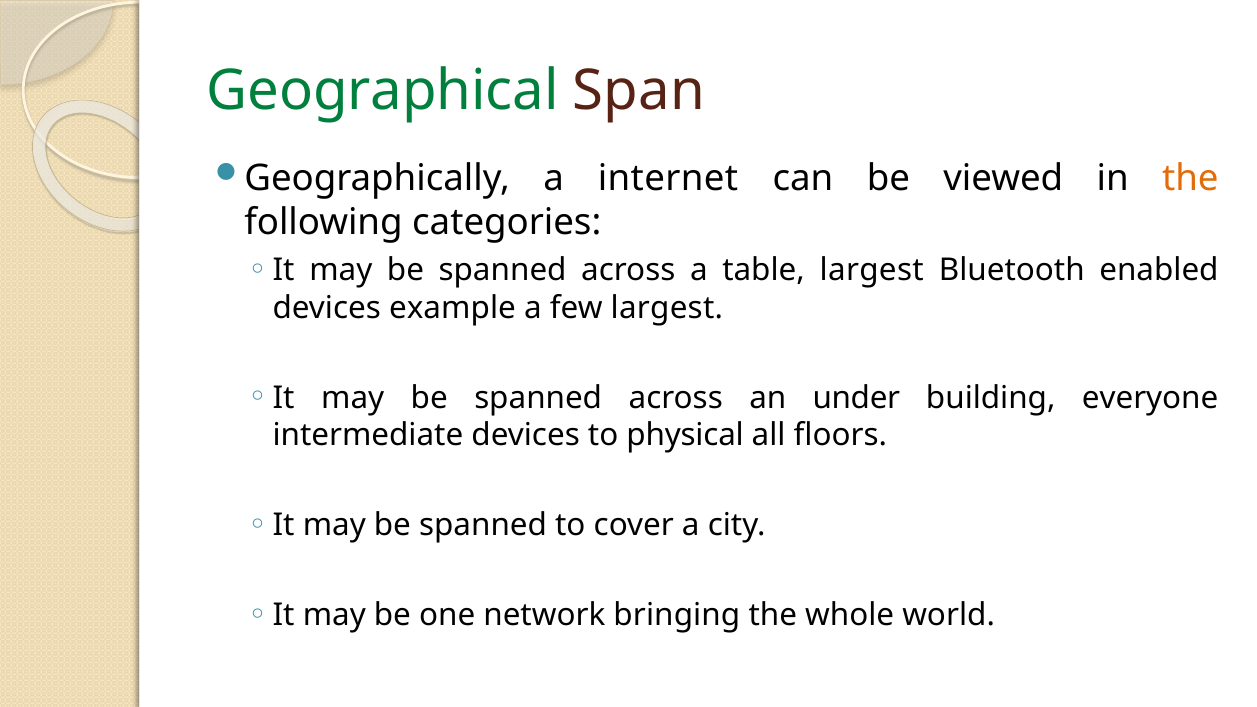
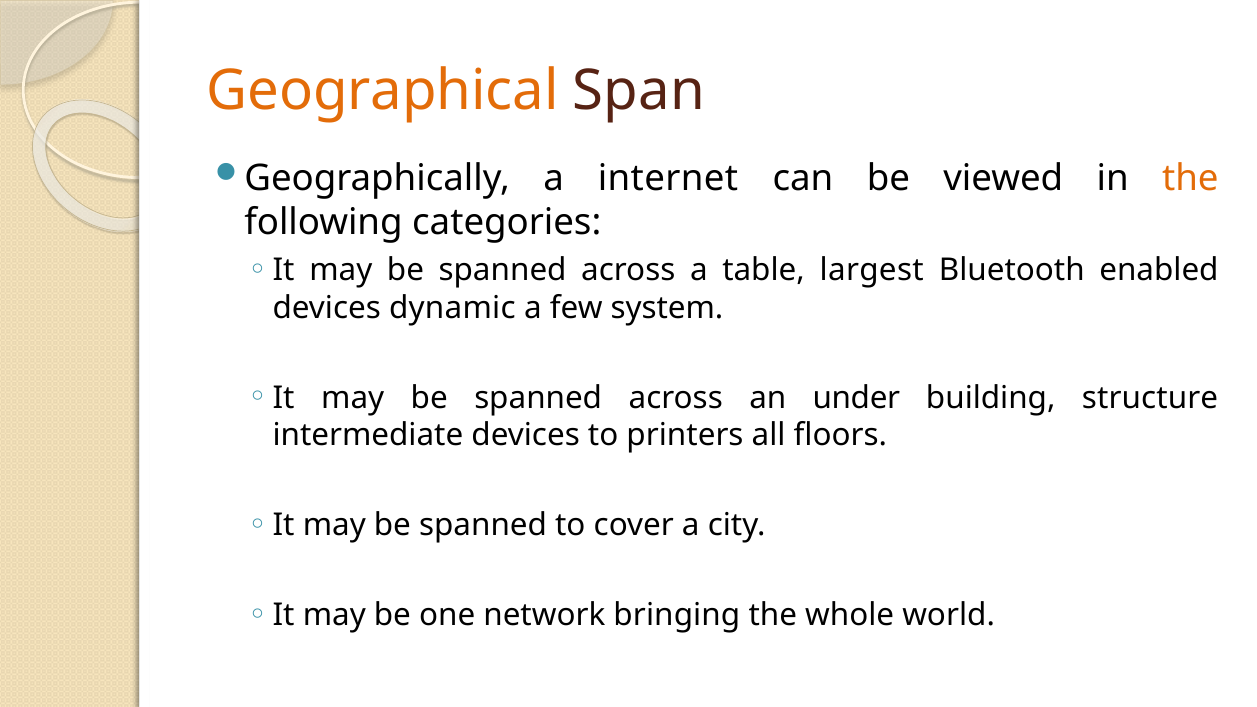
Geographical colour: green -> orange (383, 91)
example: example -> dynamic (452, 308)
few largest: largest -> system (667, 308)
everyone: everyone -> structure (1150, 398)
physical: physical -> printers (685, 435)
